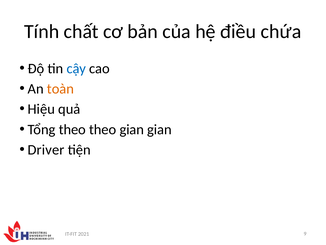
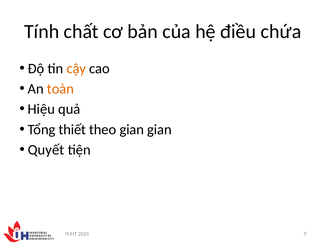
cậy colour: blue -> orange (76, 68)
Tổng theo: theo -> thiết (72, 129)
Driver: Driver -> Quyết (46, 150)
